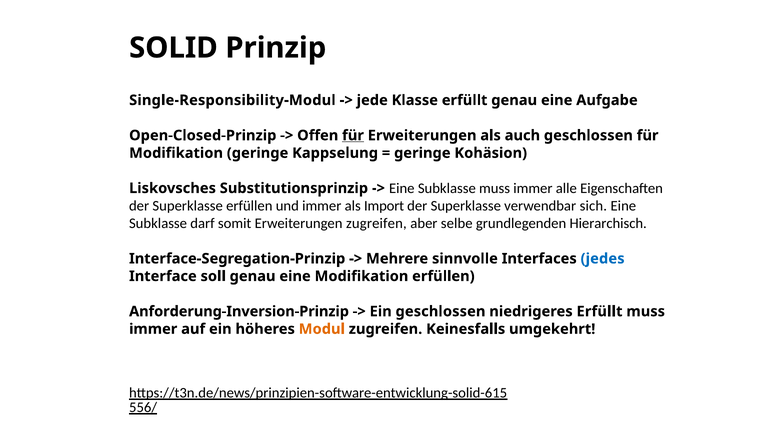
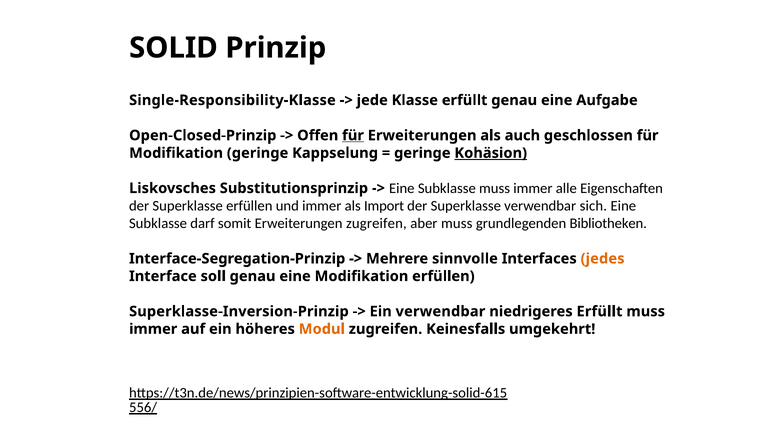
Single-Responsibility-Modul: Single-Responsibility-Modul -> Single-Responsibility-Klasse (232, 100)
Kohäsion underline: none -> present (491, 153)
aber selbe: selbe -> muss (457, 224)
Hierarchisch: Hierarchisch -> Bibliotheken (608, 224)
jedes colour: blue -> orange (603, 259)
Anforderung-Inversion-Prinzip: Anforderung-Inversion-Prinzip -> Superklasse-Inversion-Prinzip (239, 312)
Ein geschlossen: geschlossen -> verwendbar (440, 312)
